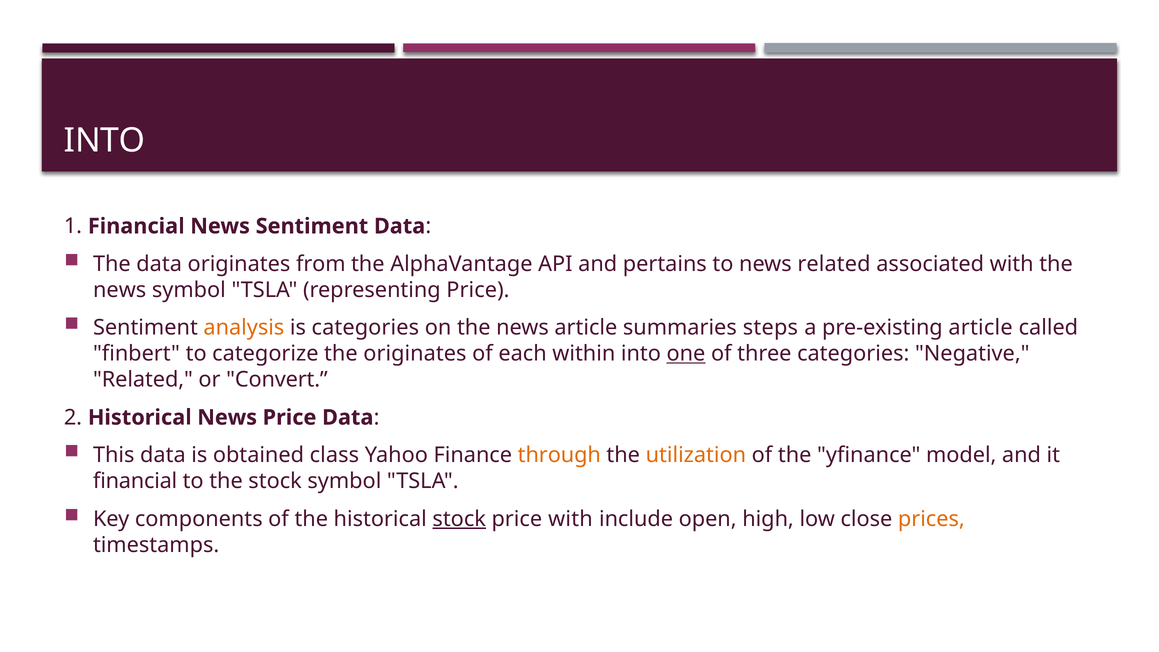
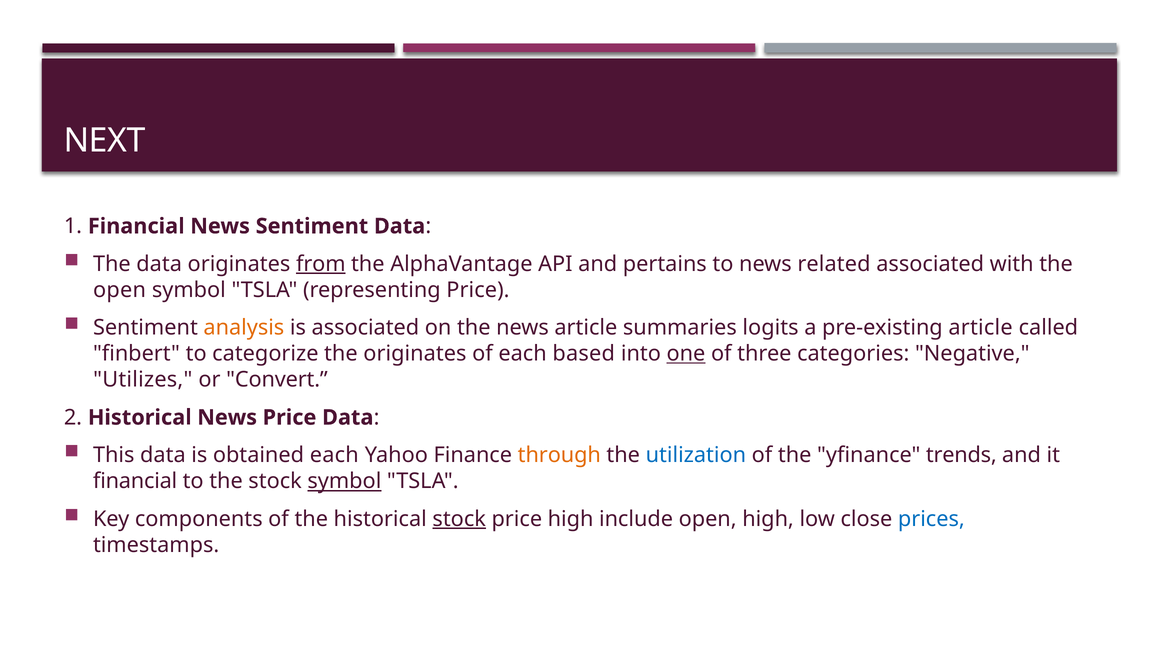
INTO: INTO -> NEXT (105, 141)
from underline: none -> present (321, 264)
news: news -> open (120, 290)
is categories: categories -> associated (365, 328)
steps: steps -> logits (771, 328)
within: within -> based (584, 354)
Related: Related -> Utilizes (143, 380)
obtained class: class -> each (334, 455)
utilization colour: orange -> blue (696, 455)
model: model -> trends (961, 455)
symbol underline: none -> present (344, 481)
price with: with -> high (571, 519)
prices colour: orange -> blue (931, 519)
